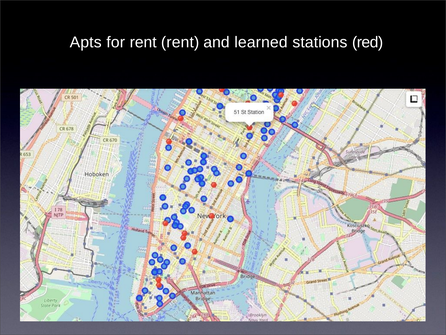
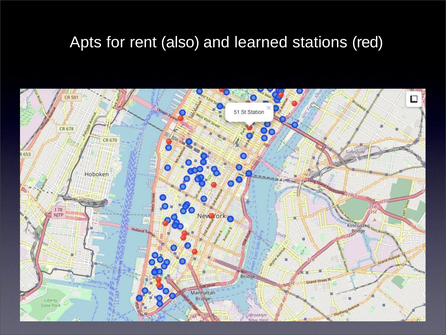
rent rent: rent -> also (180, 42)
